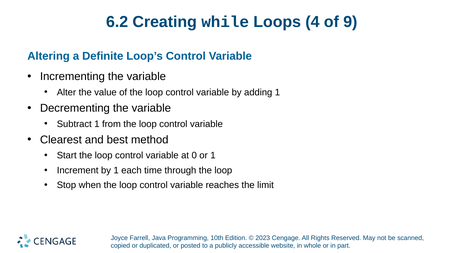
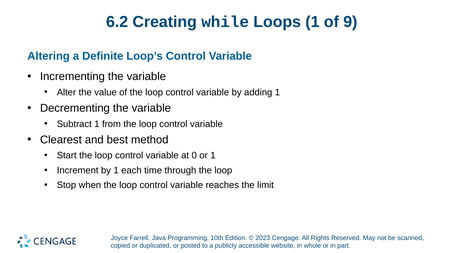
Loops 4: 4 -> 1 (312, 22)
